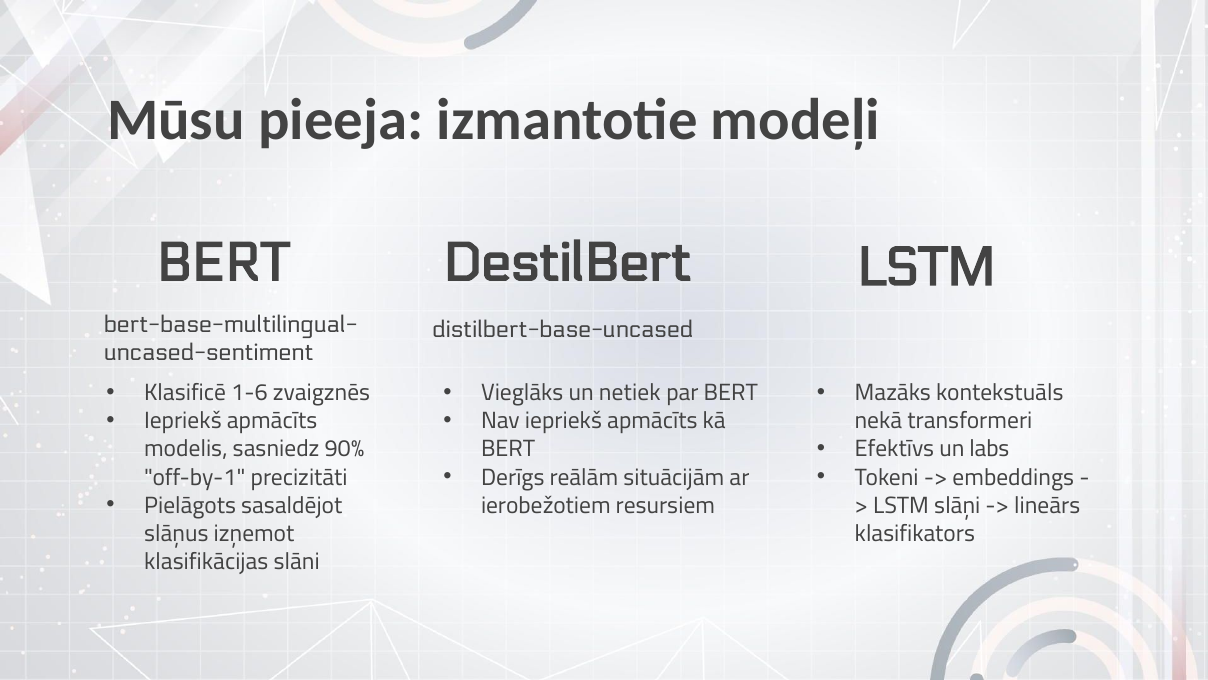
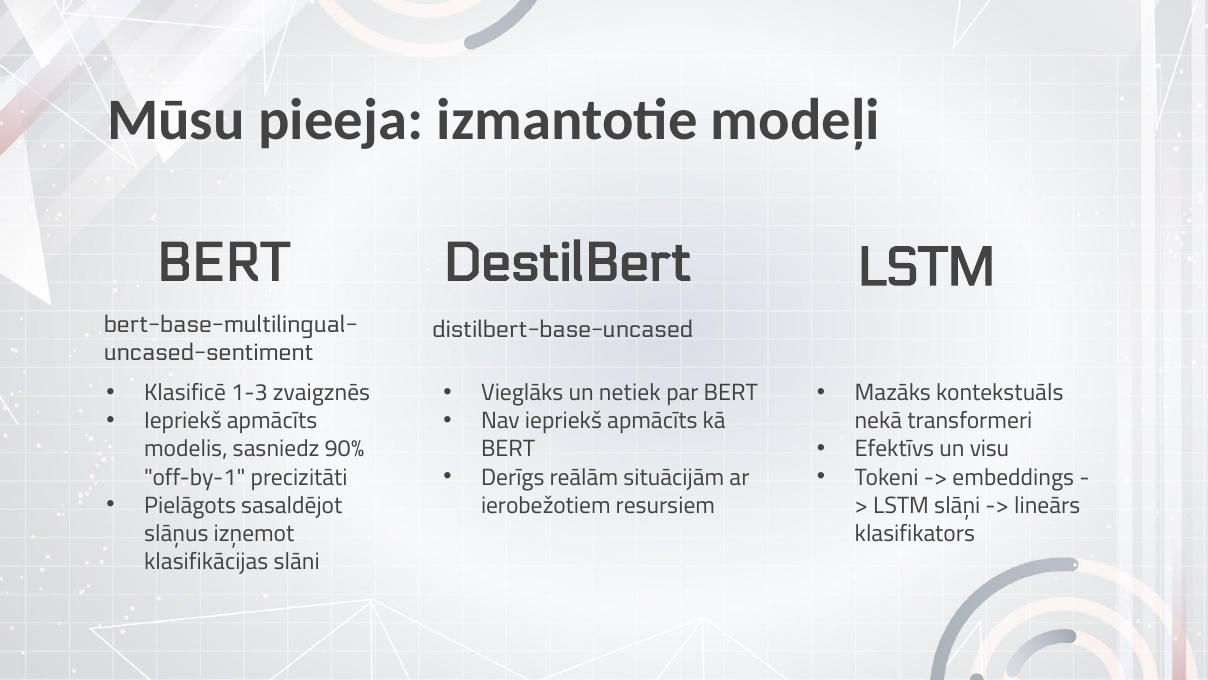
1-6: 1-6 -> 1-3 (249, 392)
labs: labs -> visu (989, 449)
